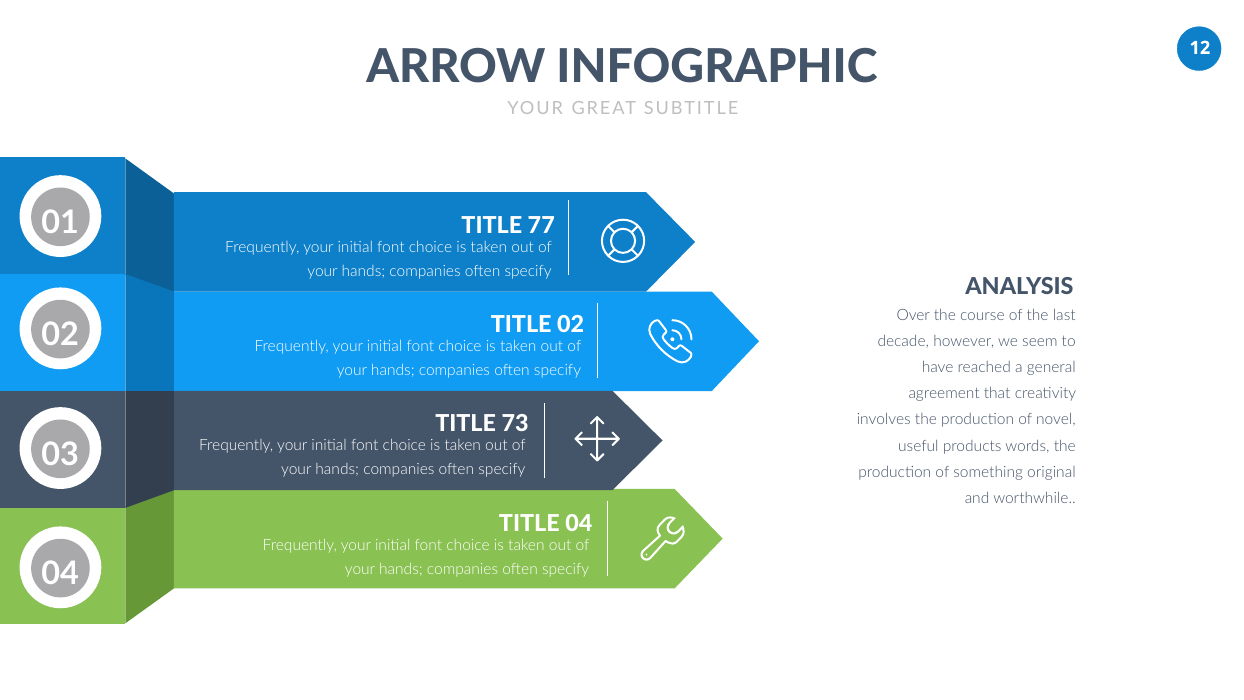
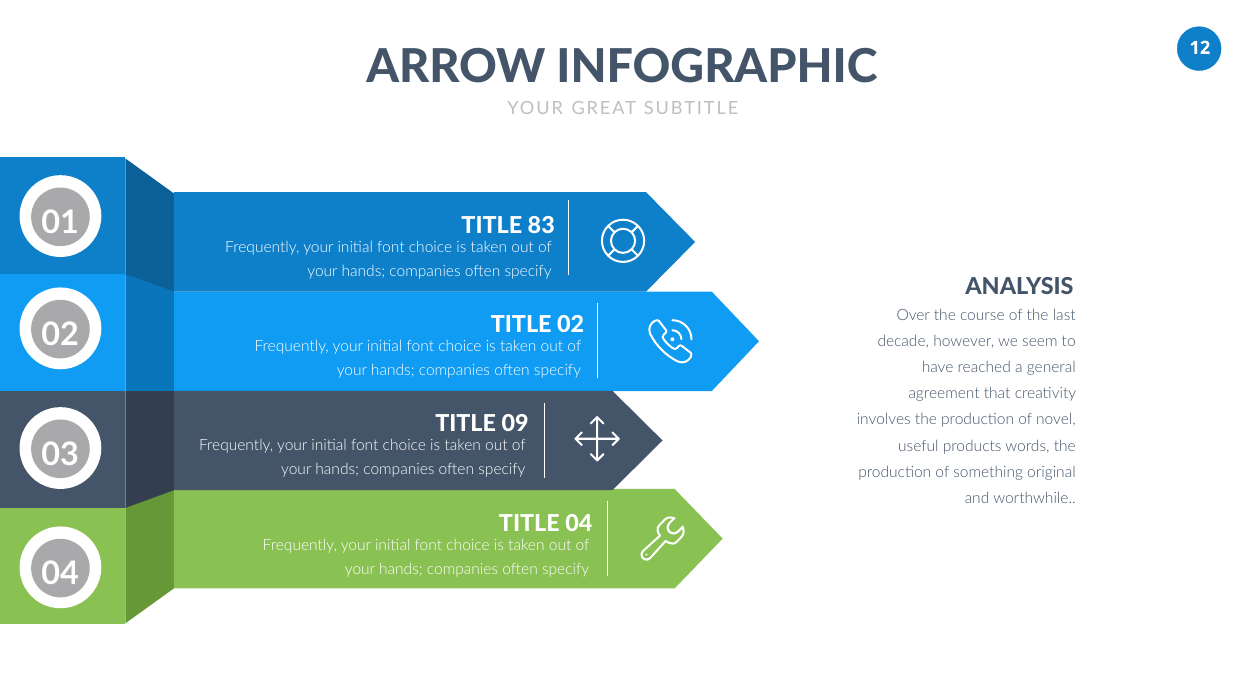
77: 77 -> 83 (541, 226)
73: 73 -> 09 (515, 424)
